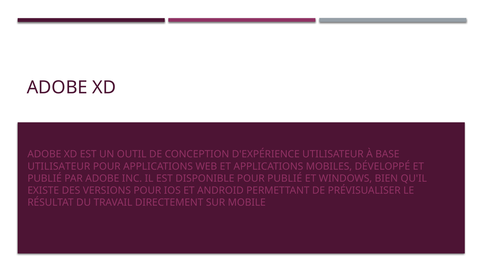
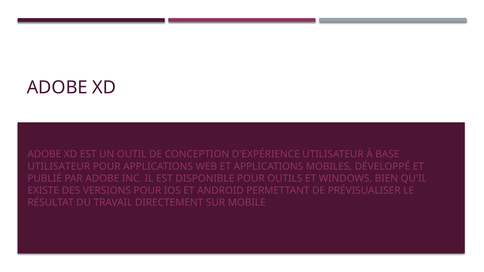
POUR PUBLIÉ: PUBLIÉ -> OUTILS (285, 179)
